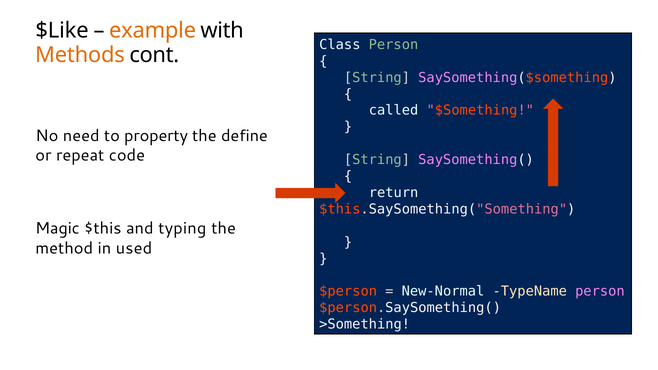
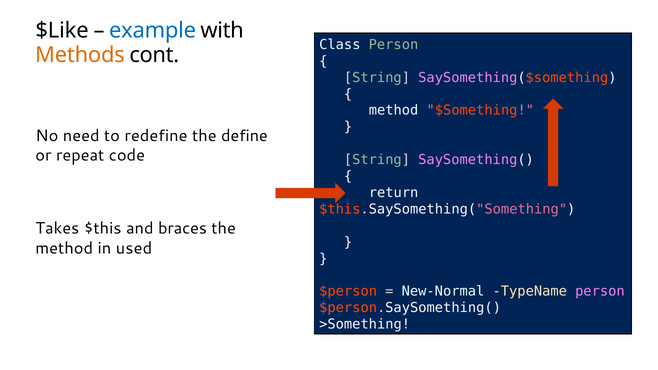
example colour: orange -> blue (153, 30)
called: called -> method (394, 110)
property: property -> redefine (156, 136)
Magic: Magic -> Takes (57, 228)
typing: typing -> braces (182, 228)
